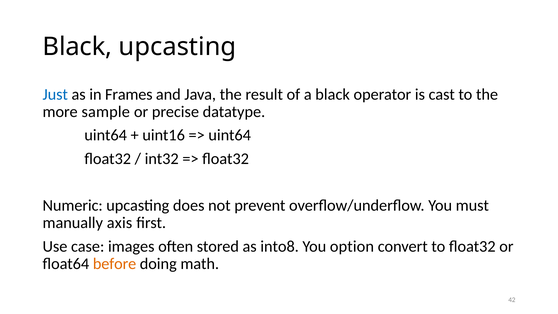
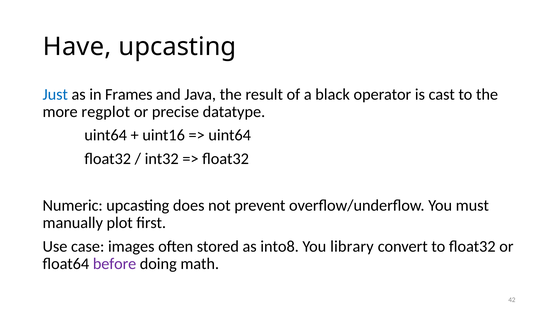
Black: Black -> Have (77, 47)
sample: sample -> regplot (106, 112)
axis: axis -> plot (120, 223)
option: option -> library (352, 246)
before colour: orange -> purple (115, 264)
